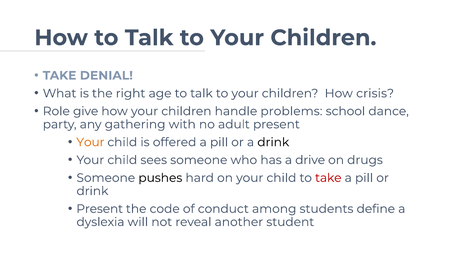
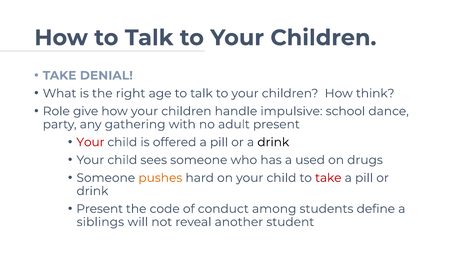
crisis: crisis -> think (375, 93)
problems: problems -> impulsive (291, 111)
Your colour: orange -> red (90, 142)
drive: drive -> used (310, 160)
pushes colour: black -> orange (160, 178)
dyslexia: dyslexia -> siblings (100, 222)
